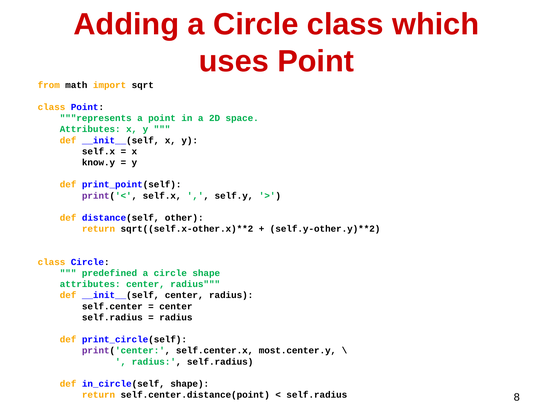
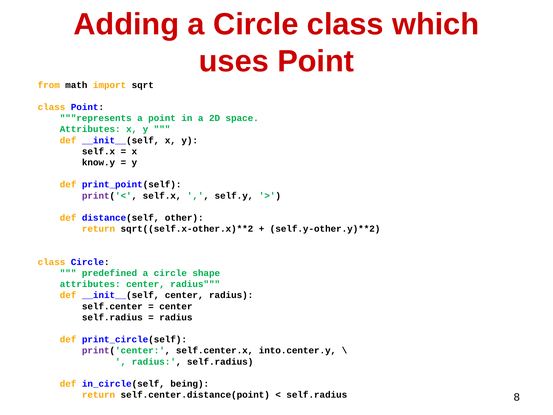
most.center.y: most.center.y -> into.center.y (297, 350)
in_circle(self shape: shape -> being (190, 384)
